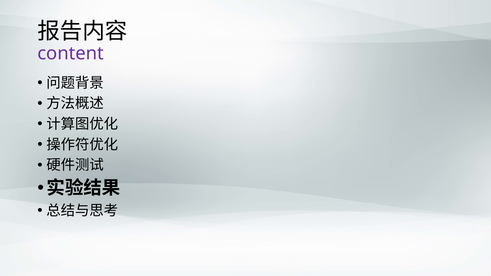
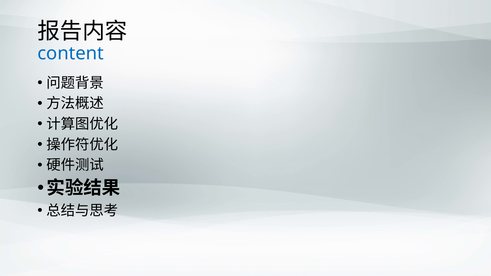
content colour: purple -> blue (71, 53)
